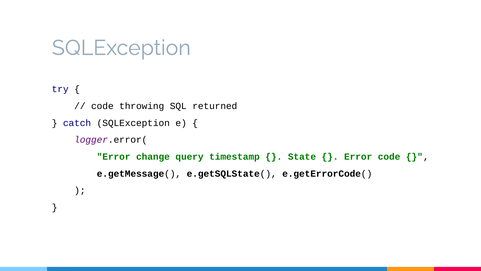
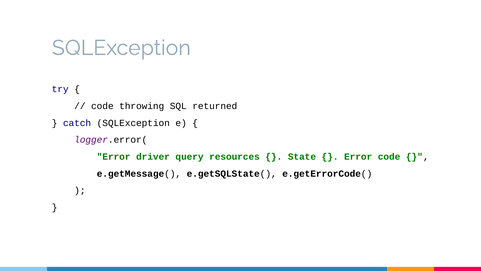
change: change -> driver (153, 156)
timestamp: timestamp -> resources (234, 156)
